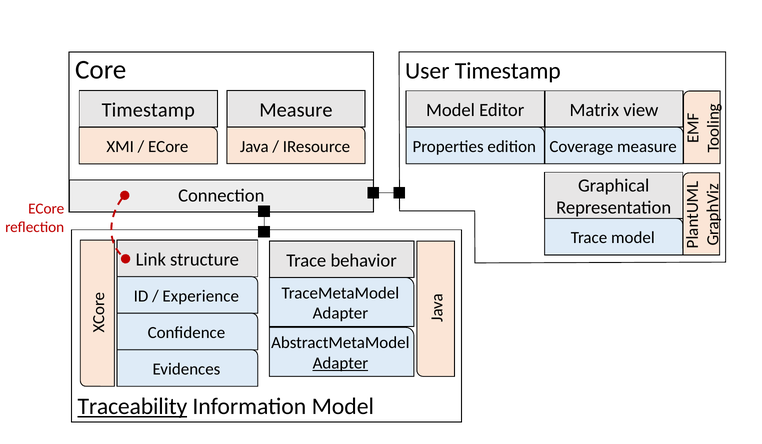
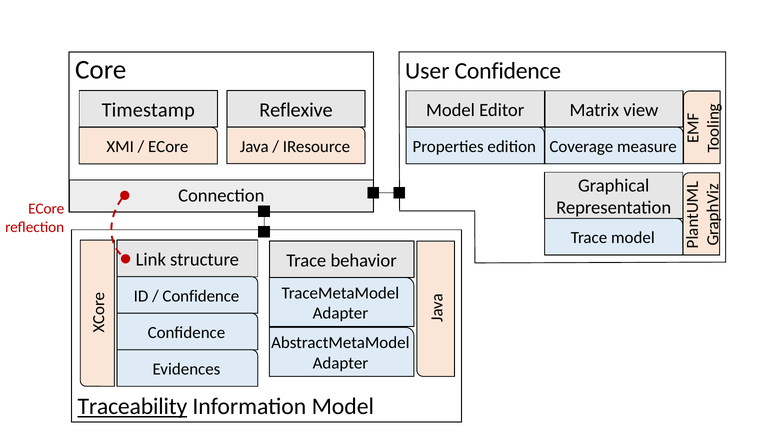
User Timestamp: Timestamp -> Confidence (508, 71)
Measure: Measure -> Reflexive (296, 110)
Experience: Experience -> Confidence (201, 296)
Adapter underline: present -> none (340, 364)
